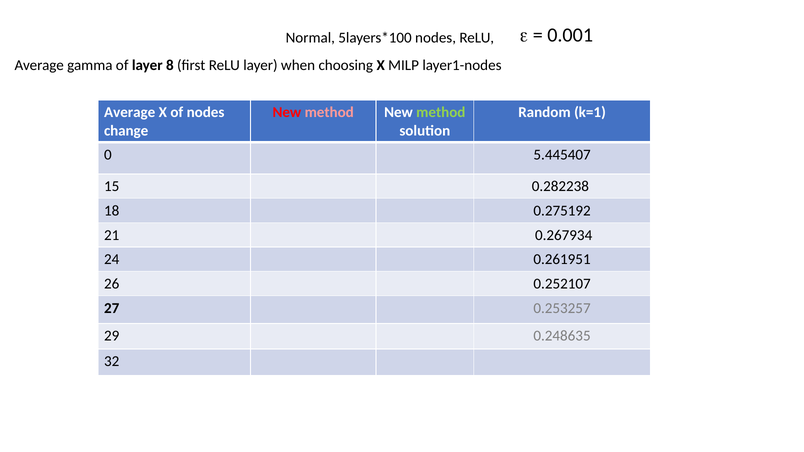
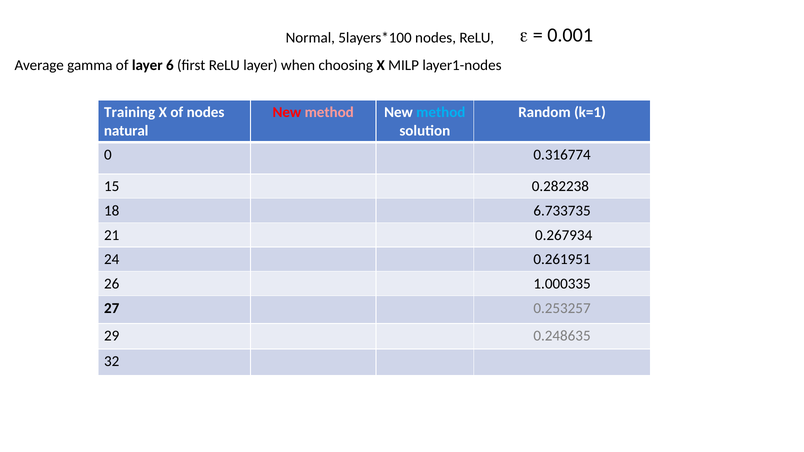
8: 8 -> 6 (170, 65)
Average: Average -> Training (130, 112)
method colour: light green -> light blue (441, 112)
change: change -> natural (126, 131)
5.445407: 5.445407 -> 0.316774 (562, 155)
0.275192: 0.275192 -> 6.733735 (562, 211)
0.252107: 0.252107 -> 1.000335 (562, 284)
